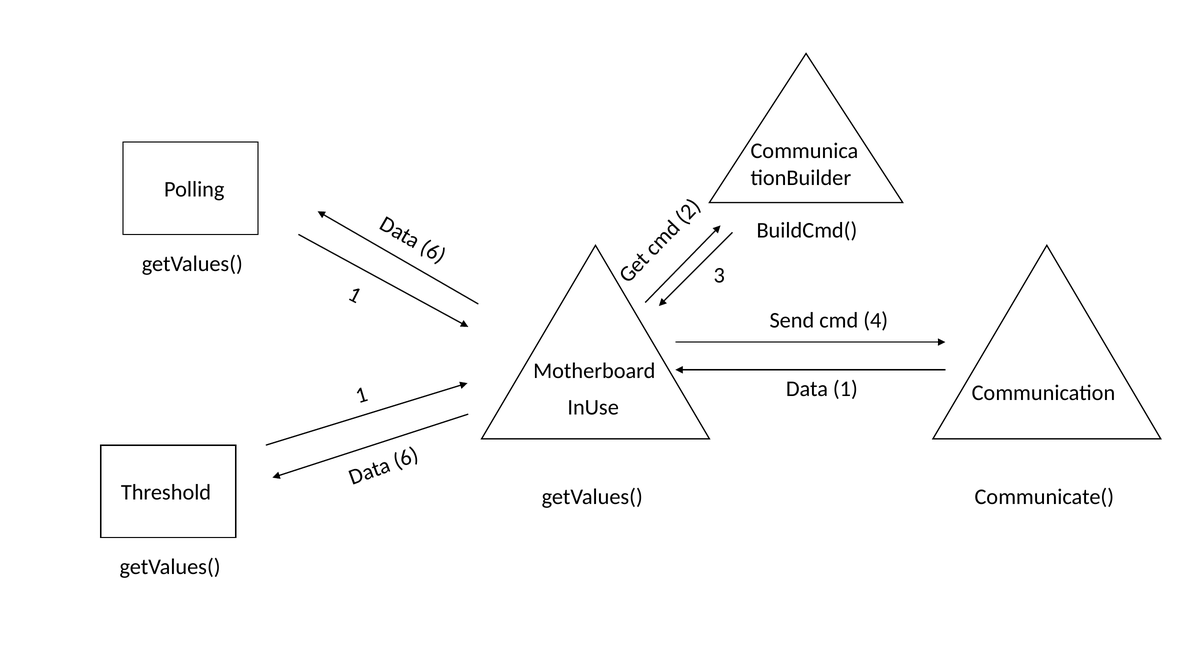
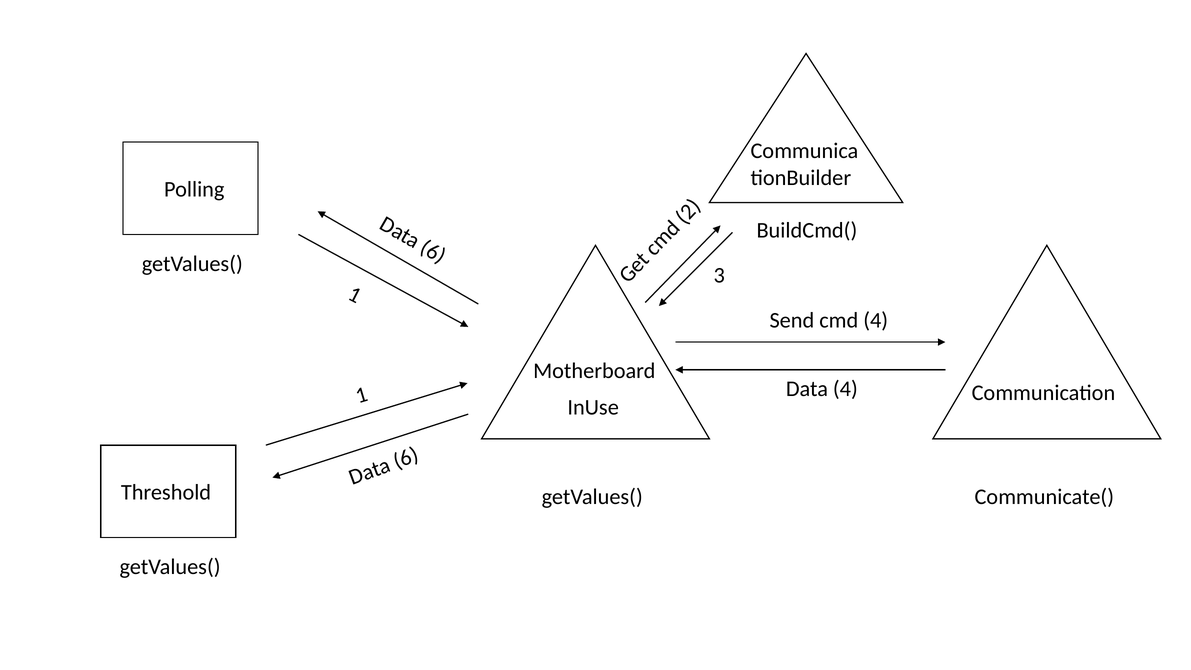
Data 1: 1 -> 4 (845, 389)
